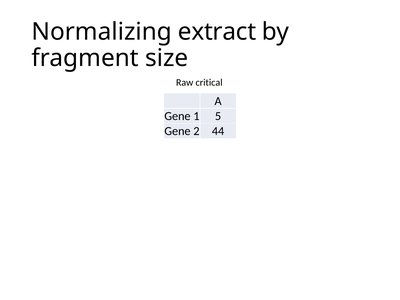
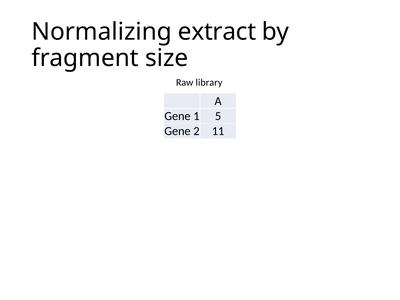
critical: critical -> library (209, 83)
44: 44 -> 11 (218, 131)
